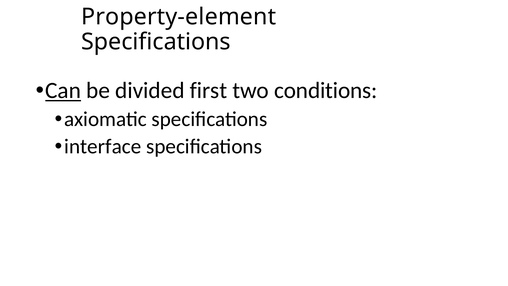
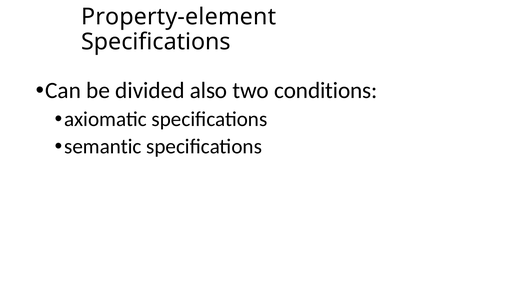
Can underline: present -> none (63, 90)
first: first -> also (209, 90)
interface: interface -> semantic (103, 146)
